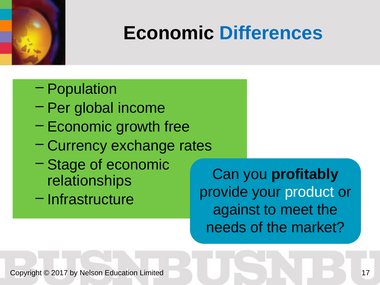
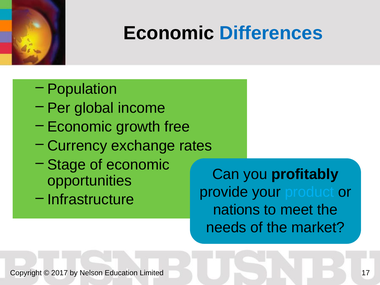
relationships: relationships -> opportunities (90, 181)
product colour: white -> light blue (309, 192)
against: against -> nations (237, 210)
